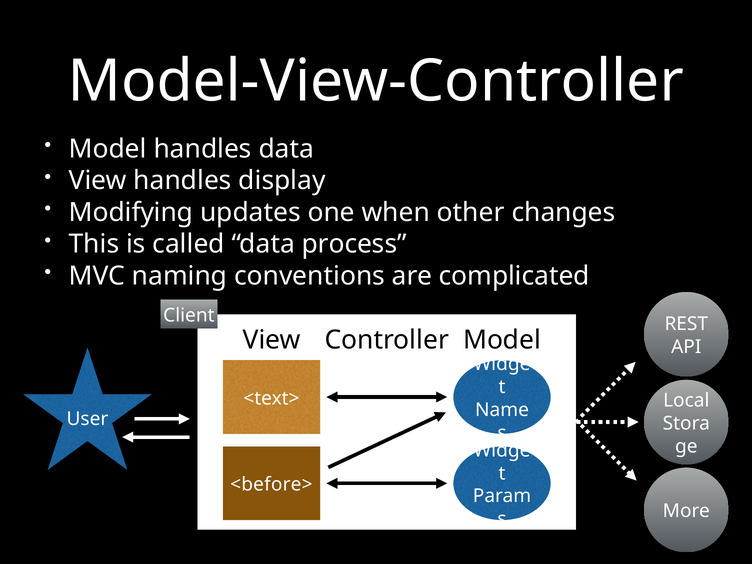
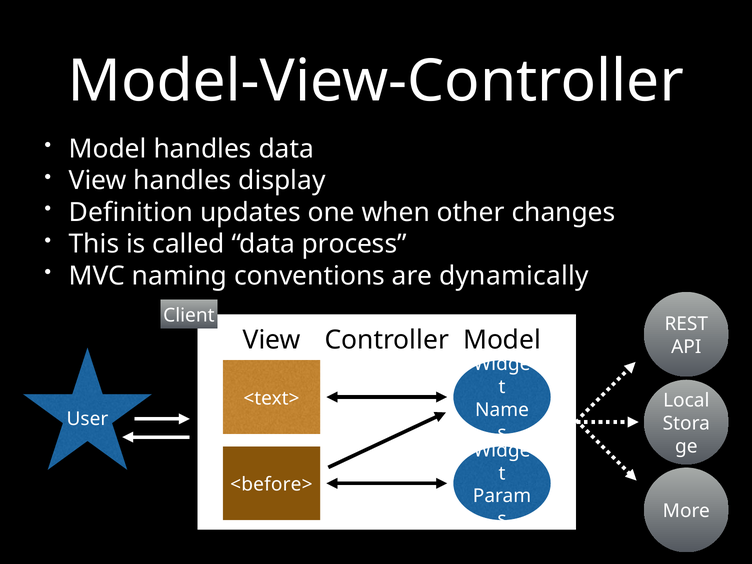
Modifying: Modifying -> Definition (131, 213)
complicated: complicated -> dynamically (514, 276)
